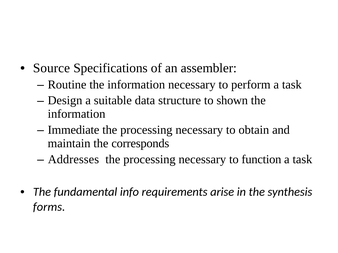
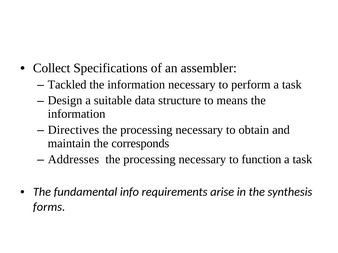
Source: Source -> Collect (52, 68)
Routine: Routine -> Tackled (67, 85)
shown: shown -> means (232, 101)
Immediate: Immediate -> Directives (73, 130)
